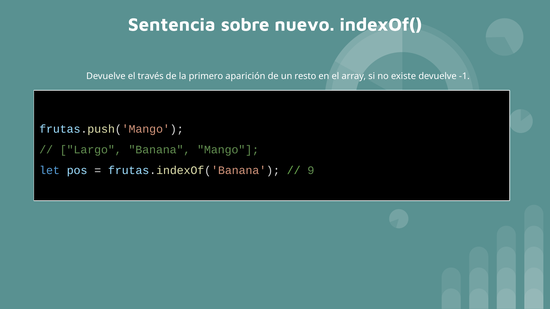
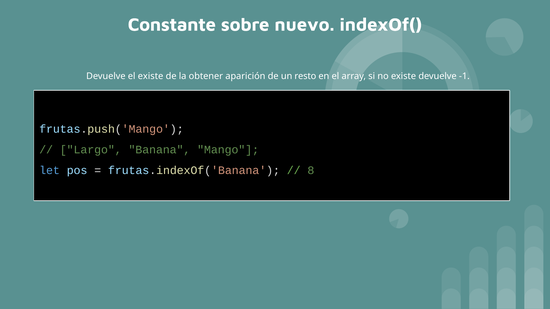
Sentencia: Sentencia -> Constante (172, 25)
el través: través -> existe (151, 76)
primero: primero -> obtener (206, 76)
9: 9 -> 8 (311, 171)
